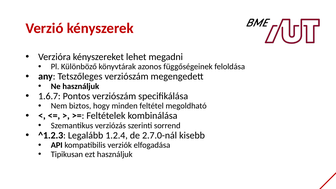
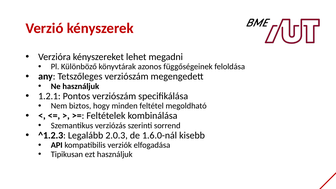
1.6.7: 1.6.7 -> 1.2.1 (49, 96)
1.2.4: 1.2.4 -> 2.0.3 (117, 135)
2.7.0-nál: 2.7.0-nál -> 1.6.0-nál (160, 135)
